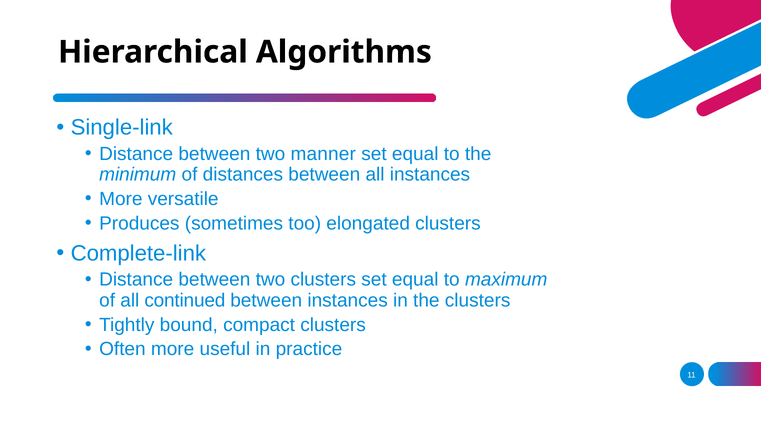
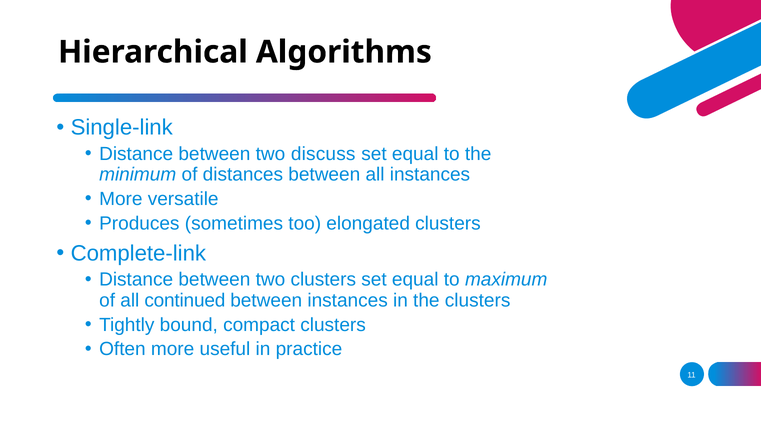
manner: manner -> discuss (323, 154)
